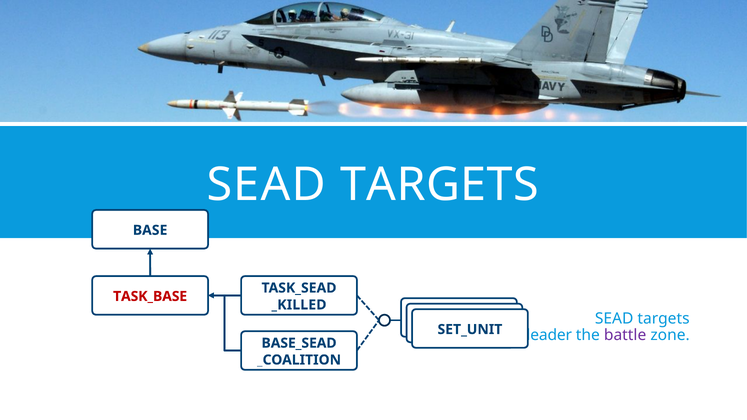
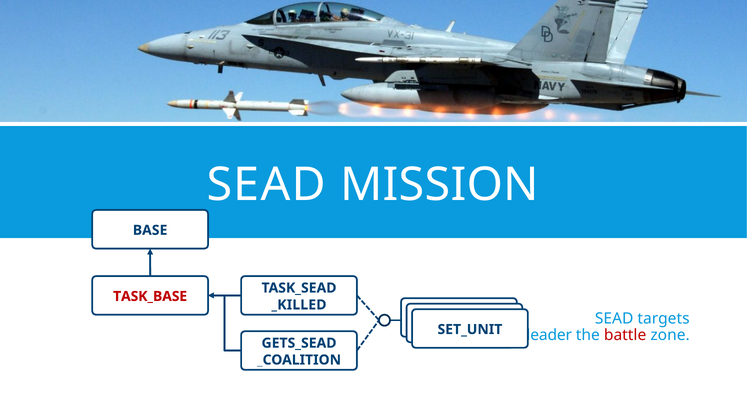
TARGETS: TARGETS -> MISSION (439, 185)
battle colour: purple -> red (625, 335)
BASE_SEAD: BASE_SEAD -> GETS_SEAD (299, 343)
